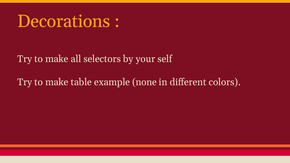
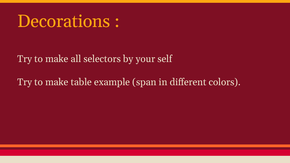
none: none -> span (144, 82)
